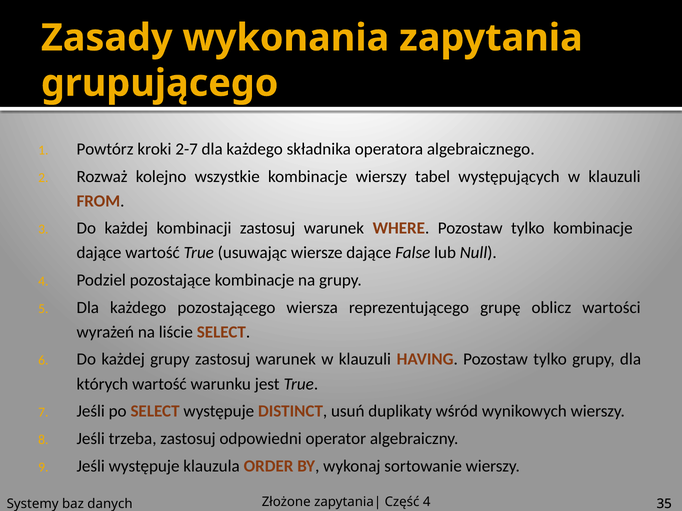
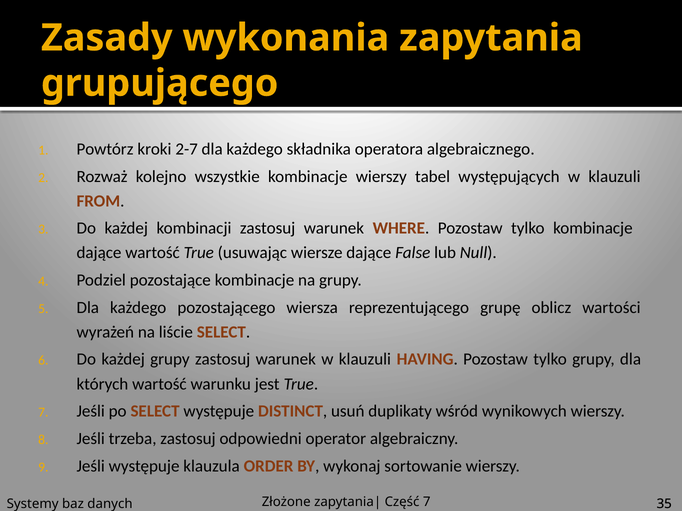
Część 4: 4 -> 7 (427, 502)
